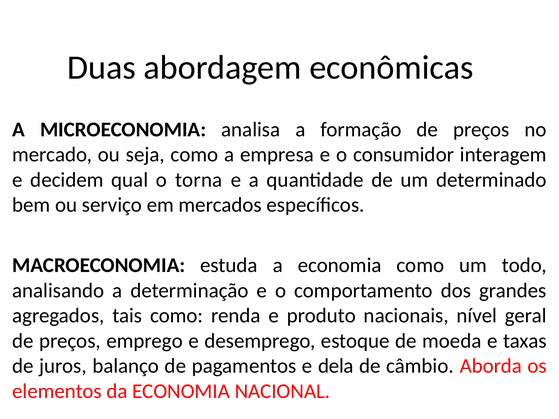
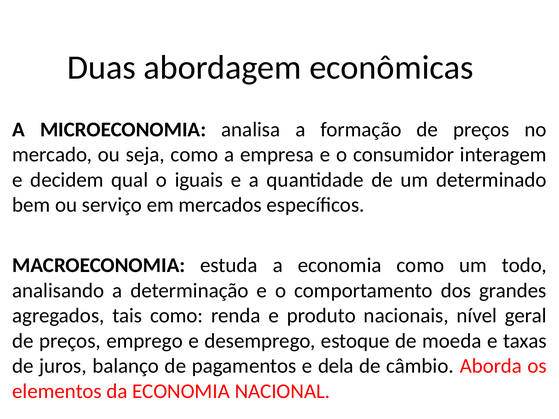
torna: torna -> iguais (199, 180)
